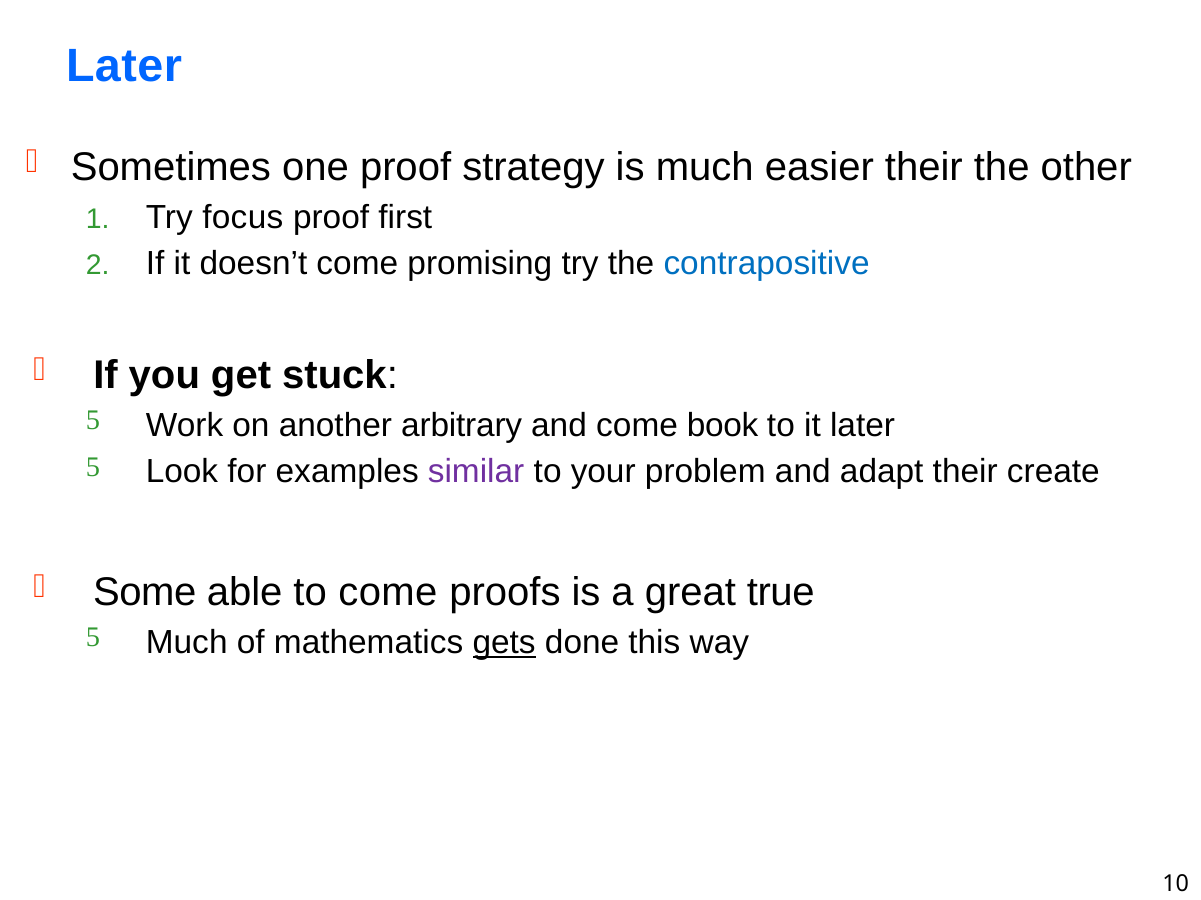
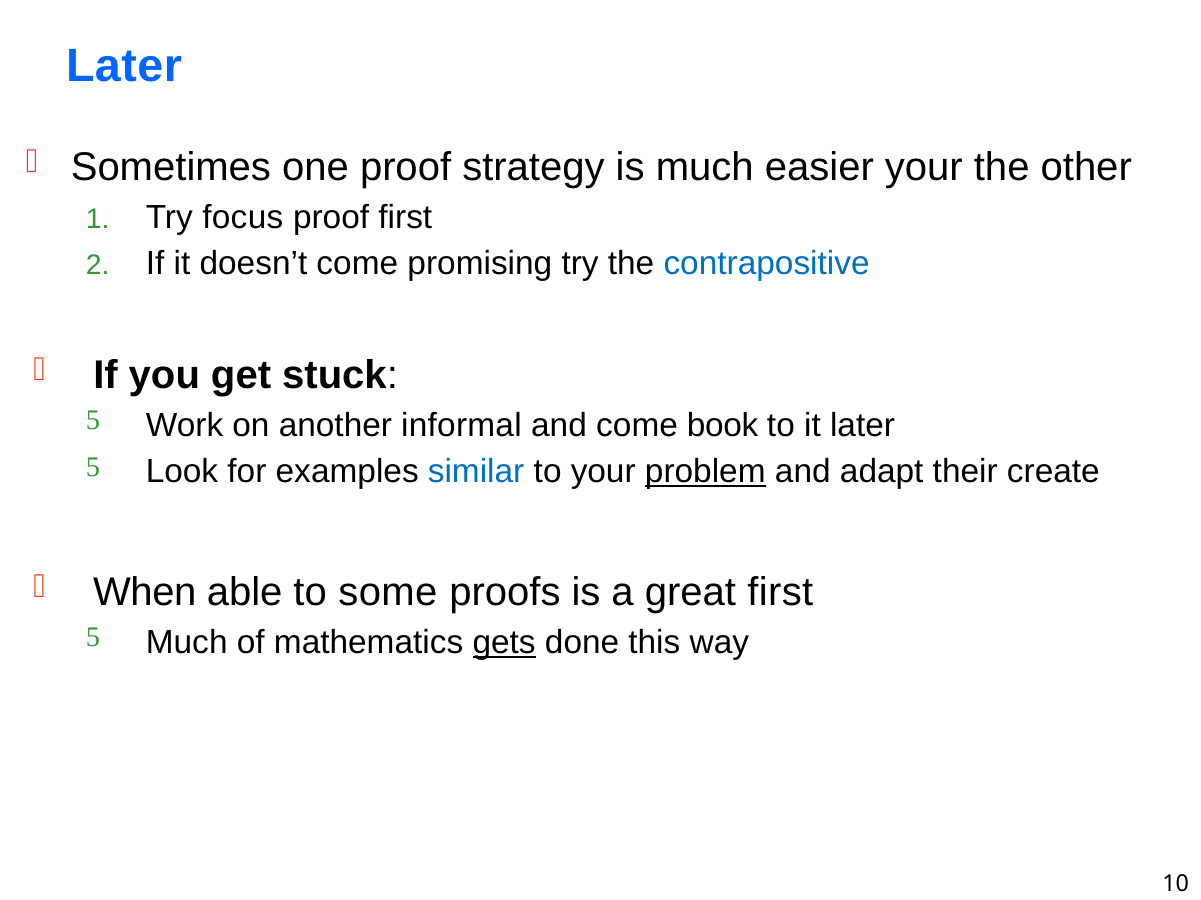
easier their: their -> your (924, 167)
arbitrary: arbitrary -> informal (461, 426)
similar colour: purple -> blue (476, 472)
problem underline: none -> present (705, 472)
Some: Some -> When (145, 593)
to come: come -> some (388, 593)
great true: true -> first (780, 593)
